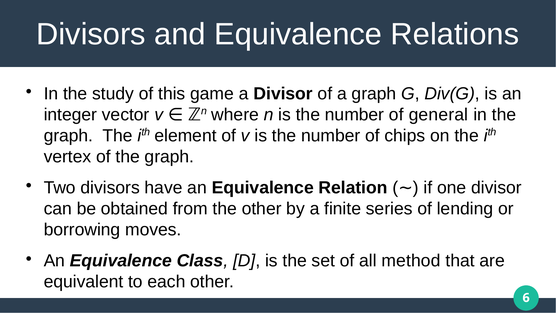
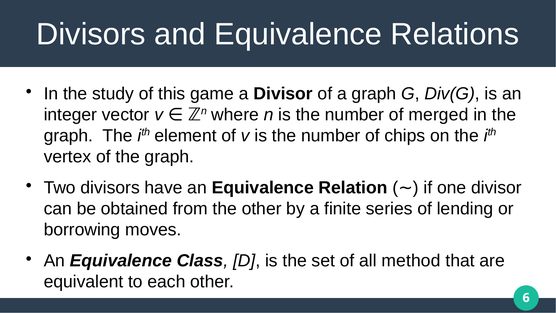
general: general -> merged (438, 115)
